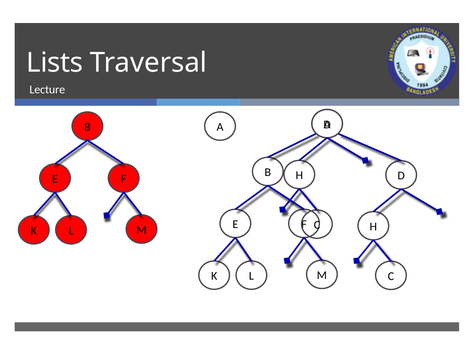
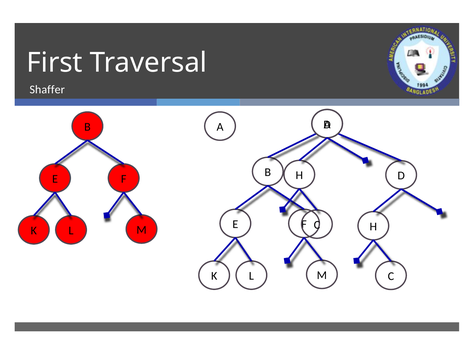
Lists: Lists -> First (55, 63)
Lecture: Lecture -> Shaffer (47, 90)
